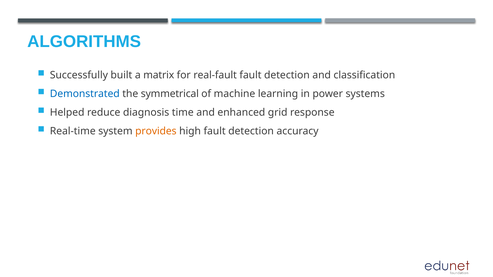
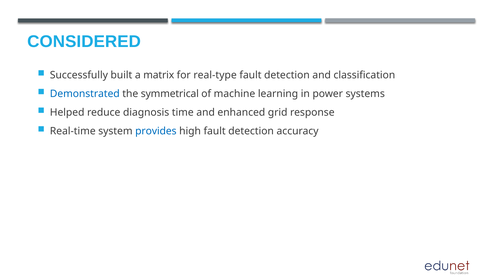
ALGORITHMS: ALGORITHMS -> CONSIDERED (84, 42)
real-fault: real-fault -> real-type (215, 75)
provides colour: orange -> blue (156, 131)
